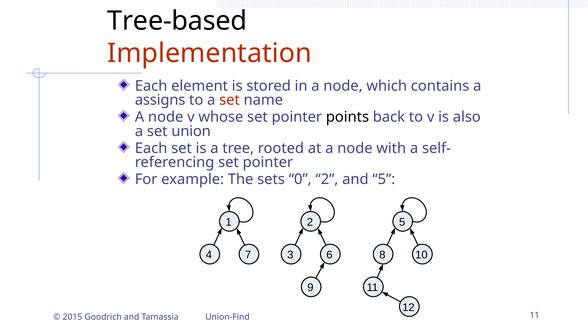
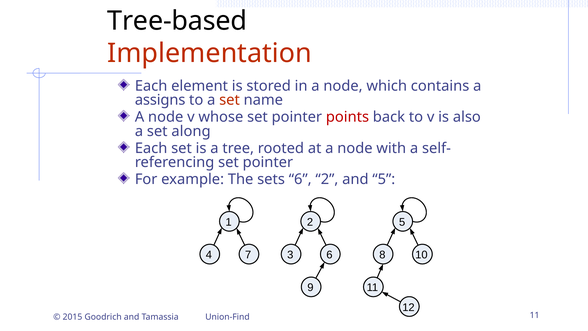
points colour: black -> red (347, 117)
union: union -> along (191, 131)
sets 0: 0 -> 6 (300, 179)
